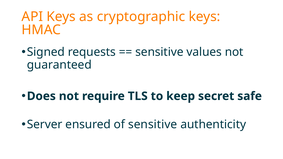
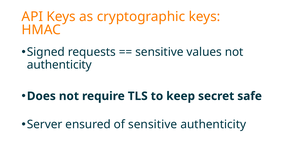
guaranteed: guaranteed -> authenticity (59, 65)
